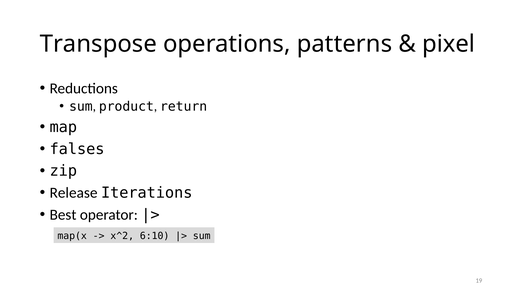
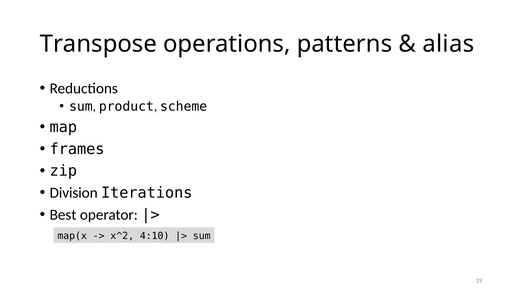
pixel: pixel -> alias (448, 44)
return: return -> scheme (184, 106)
falses: falses -> frames (77, 149)
Release: Release -> Division (74, 193)
6:10: 6:10 -> 4:10 (155, 236)
